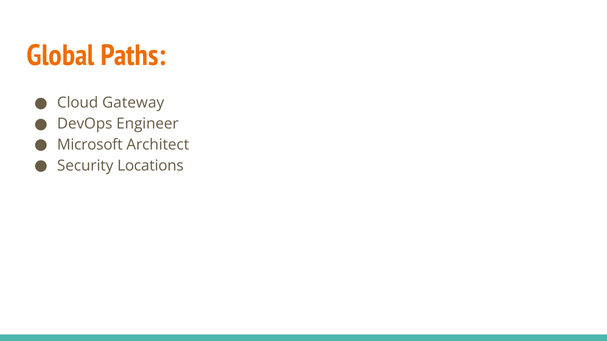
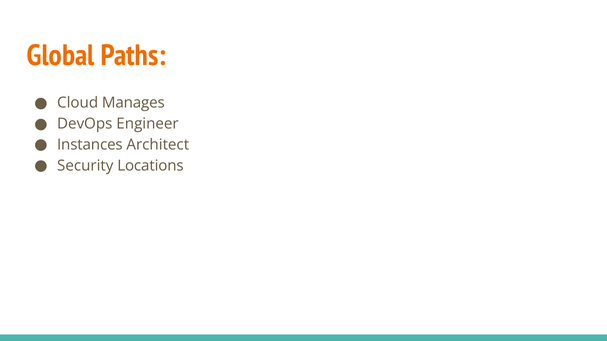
Gateway: Gateway -> Manages (133, 103)
Microsoft: Microsoft -> Instances (90, 145)
